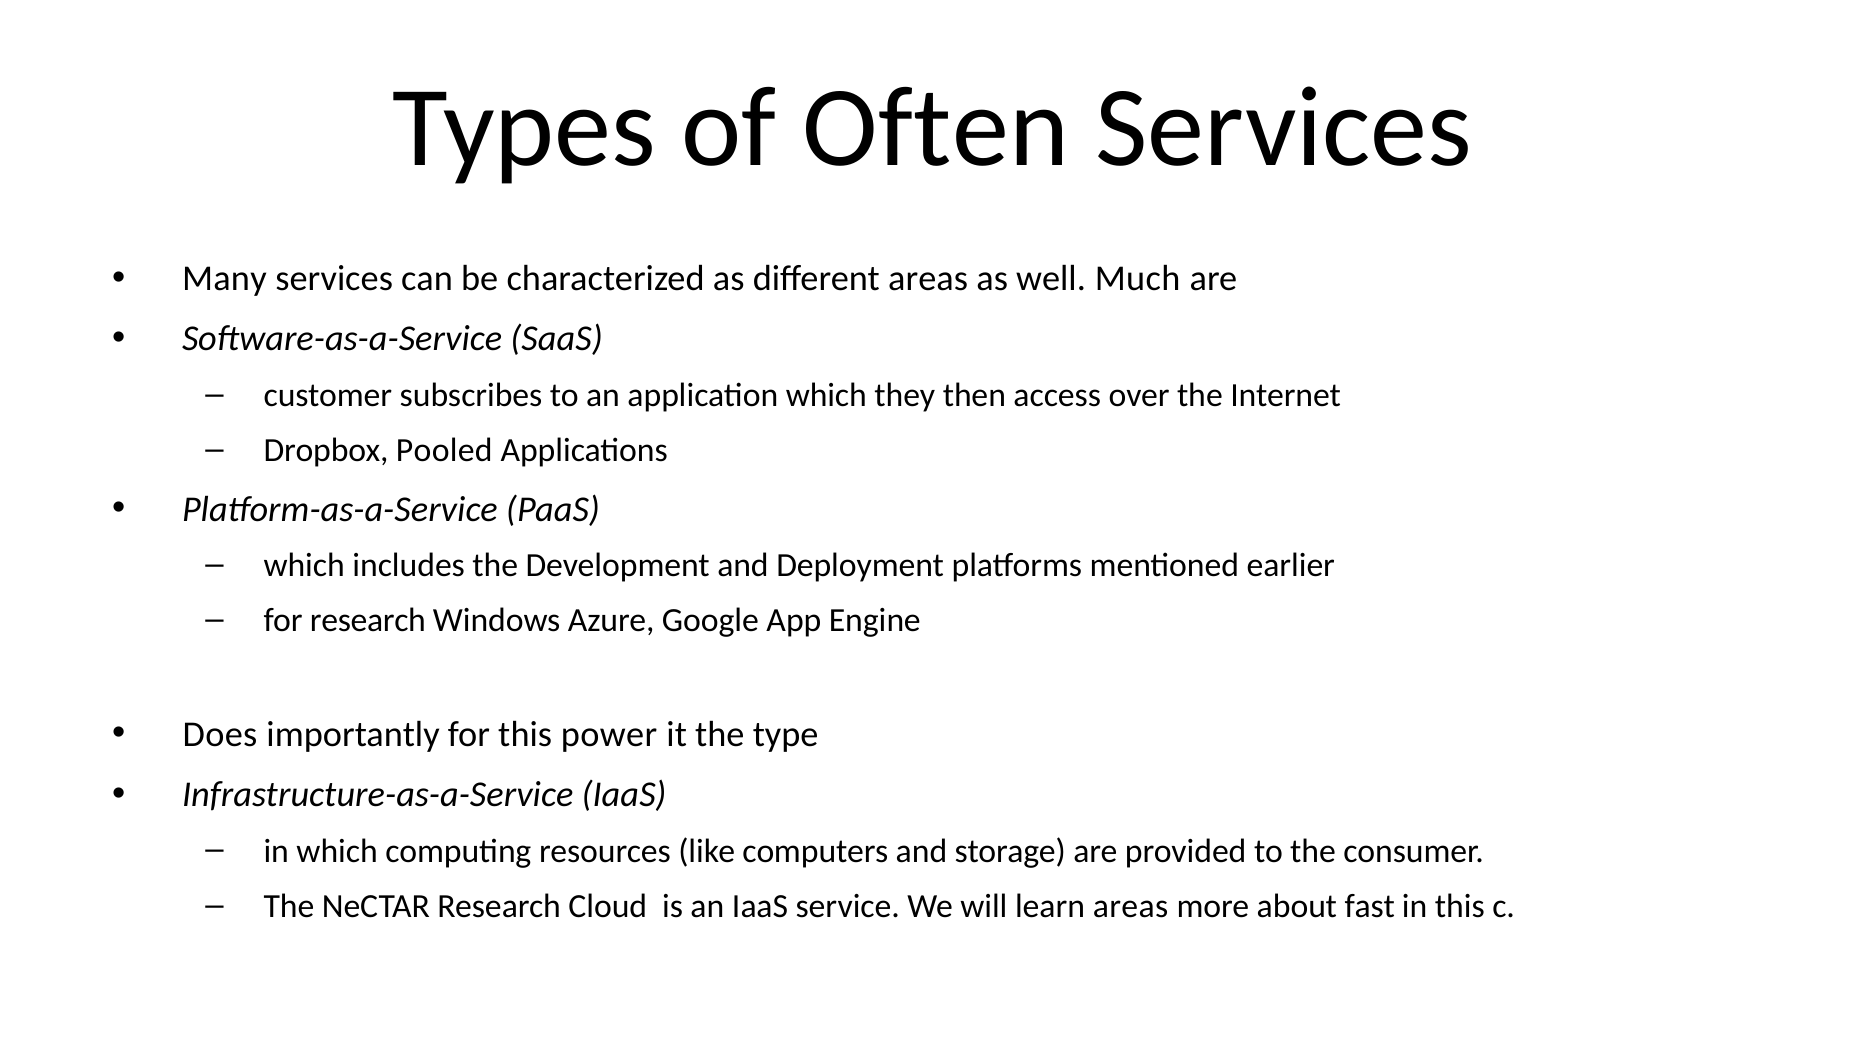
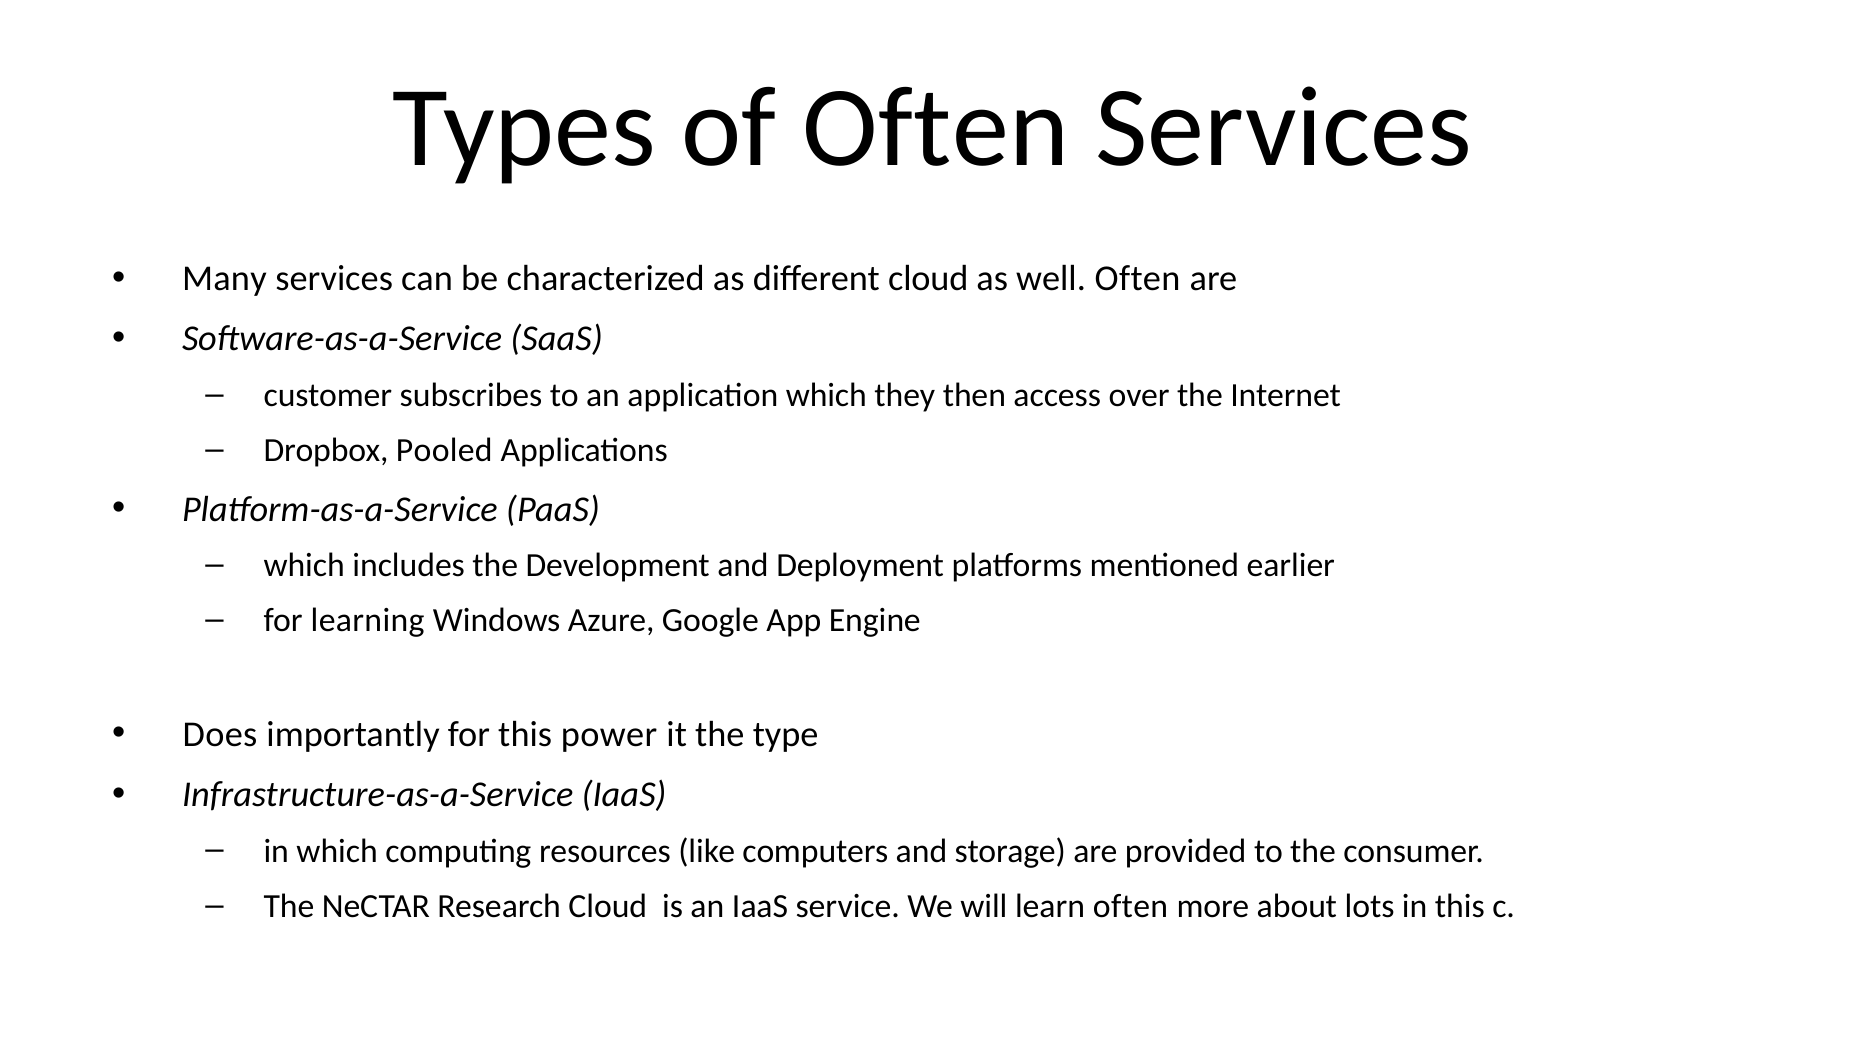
different areas: areas -> cloud (928, 279)
well Much: Much -> Often (1138, 279)
for research: research -> learning (368, 621)
learn areas: areas -> often (1131, 906)
fast: fast -> lots (1370, 906)
